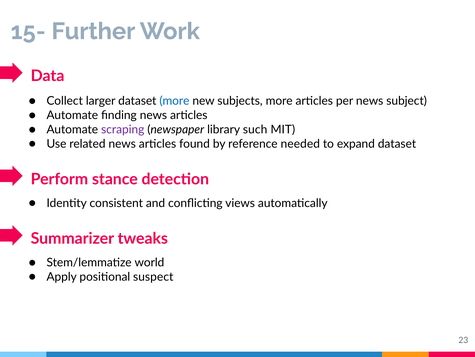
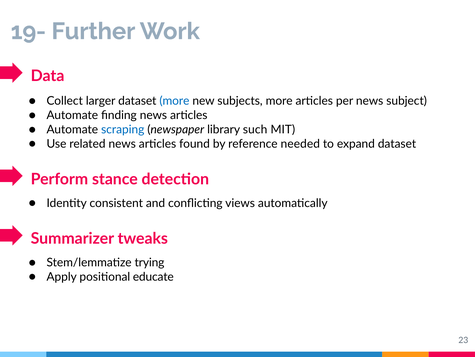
15-: 15- -> 19- (28, 31)
scraping colour: purple -> blue (123, 129)
world: world -> trying (149, 262)
suspect: suspect -> educate (153, 276)
